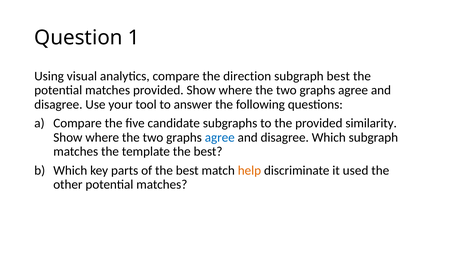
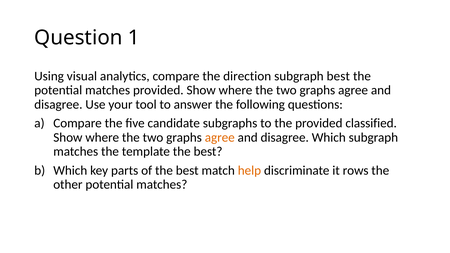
similarity: similarity -> classified (371, 123)
agree colour: blue -> orange (220, 137)
used: used -> rows (356, 171)
